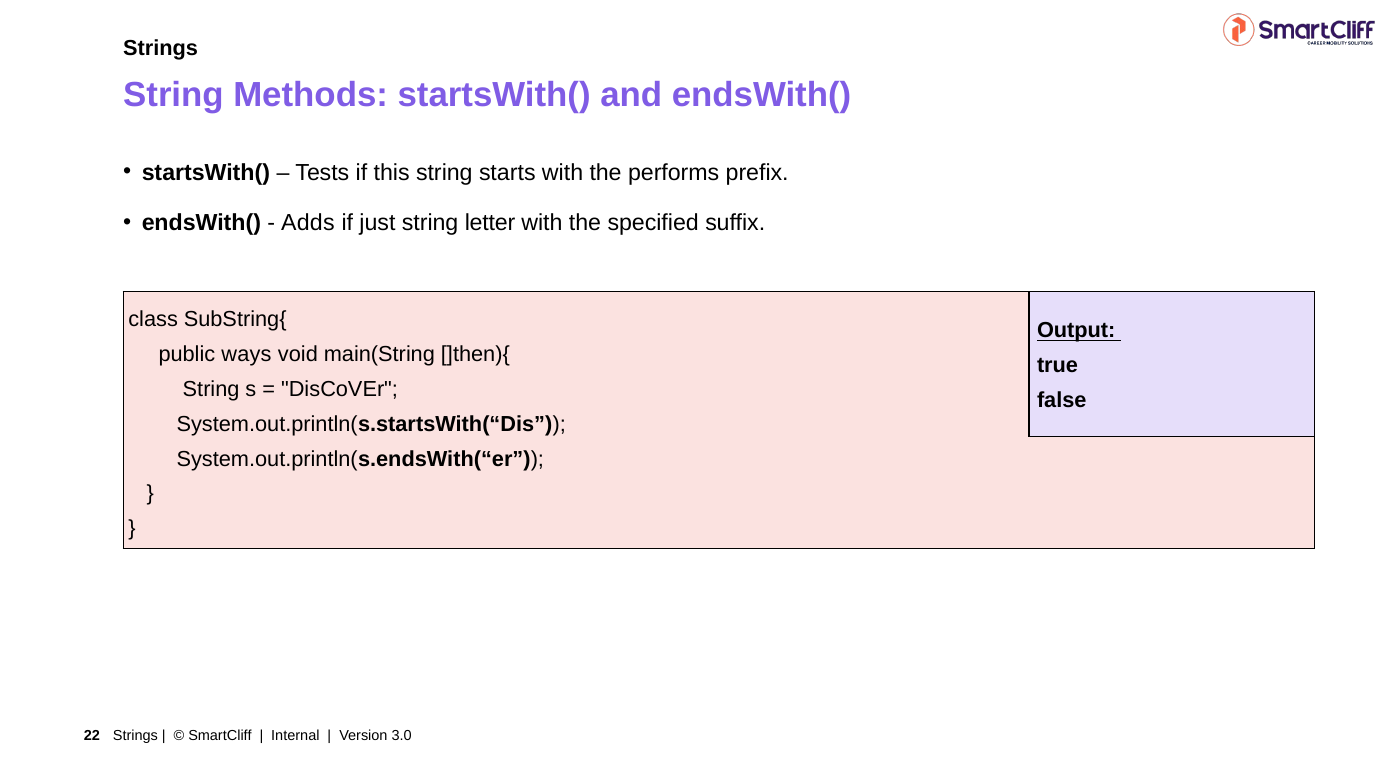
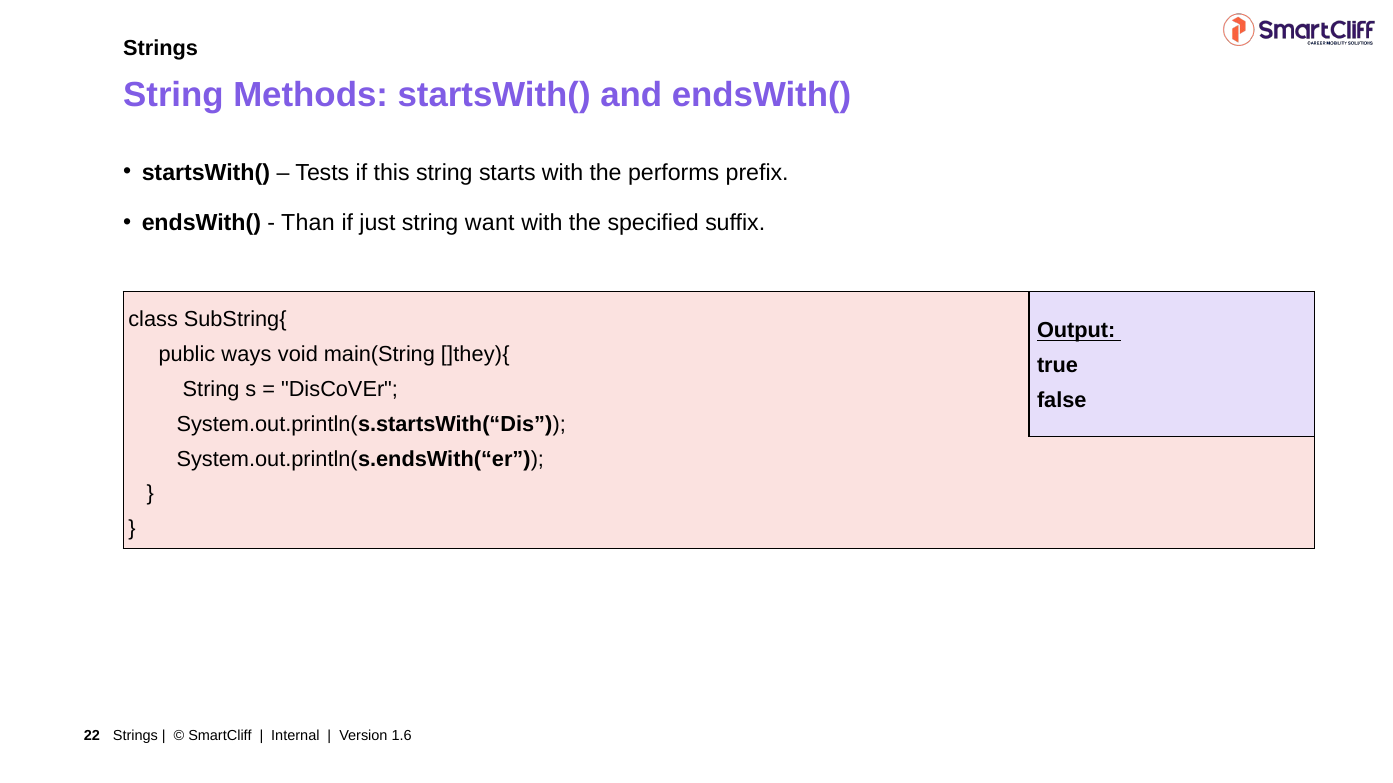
Adds: Adds -> Than (308, 223)
letter: letter -> want (490, 223)
]then){: ]then){ -> ]they){ (475, 355)
3.0: 3.0 -> 1.6 (402, 736)
